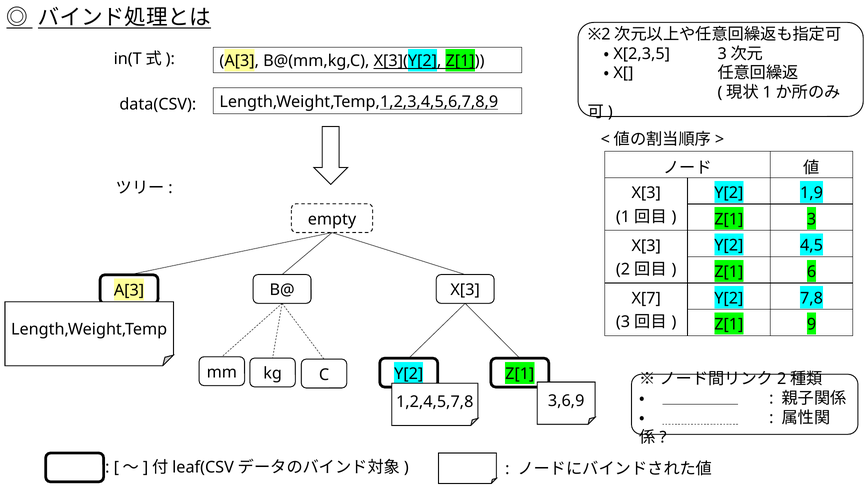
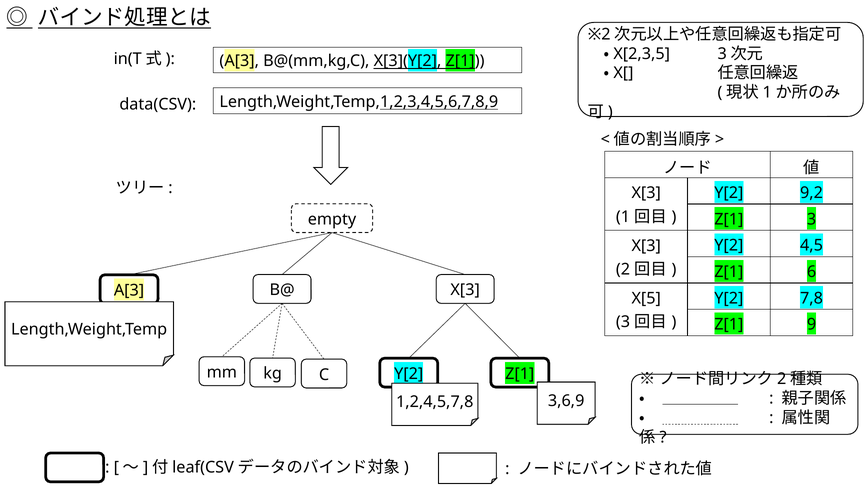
1,9: 1,9 -> 9,2 (812, 193)
X[7: X[7 -> X[5 (646, 298)
